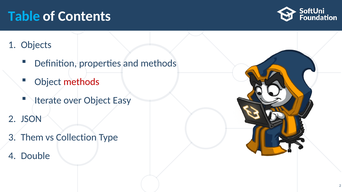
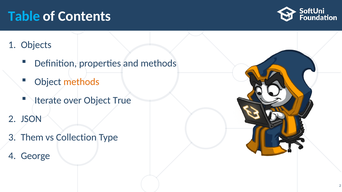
methods colour: red -> orange (81, 82)
Easy: Easy -> True (122, 101)
Double: Double -> George (35, 156)
